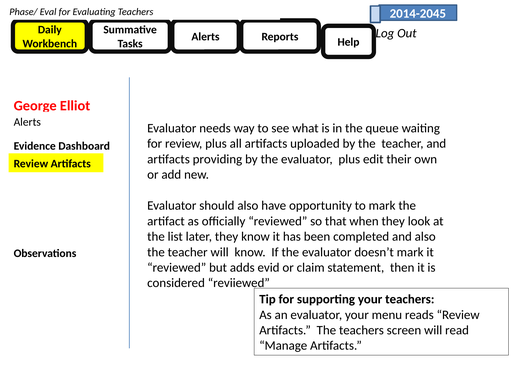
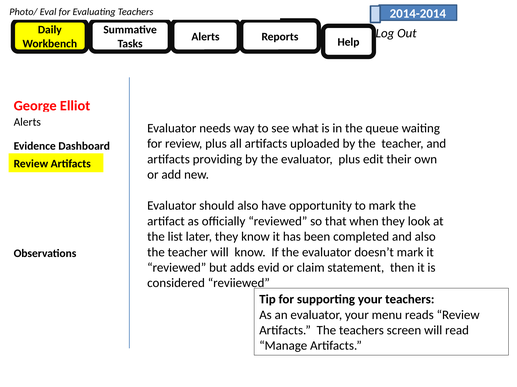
Phase/: Phase/ -> Photo/ (23, 12)
2014-2045: 2014-2045 -> 2014-2014 (418, 14)
